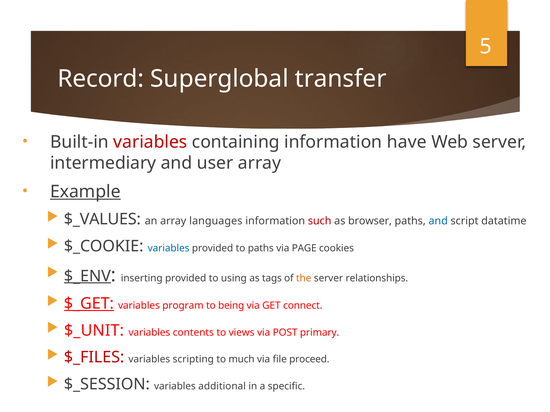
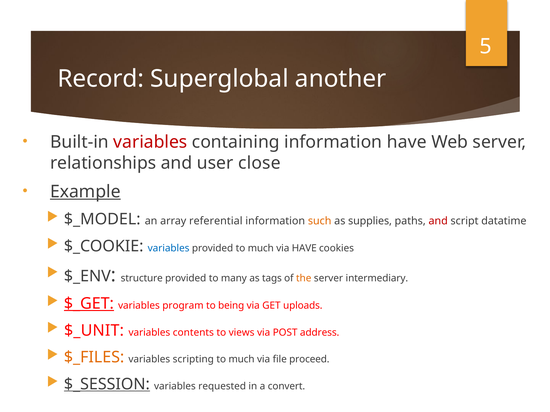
transfer: transfer -> another (341, 79)
intermediary: intermediary -> relationships (103, 163)
user array: array -> close (259, 163)
$_VALUES: $_VALUES -> $_MODEL (102, 220)
languages: languages -> referential (216, 221)
such colour: red -> orange (320, 221)
browser: browser -> supplies (370, 221)
and colour: blue -> red (438, 221)
provided to paths: paths -> much (261, 248)
via PAGE: PAGE -> HAVE (304, 248)
$_ENV underline: present -> none (87, 276)
inserting: inserting -> structure (142, 278)
using: using -> many (234, 278)
relationships: relationships -> intermediary (377, 278)
connect: connect -> uploads (303, 306)
primary: primary -> address (320, 333)
$_FILES colour: red -> orange (94, 358)
$_SESSION underline: none -> present (107, 385)
additional: additional -> requested (222, 387)
specific: specific -> convert (286, 387)
